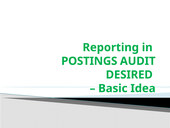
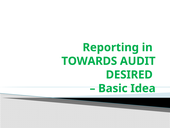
POSTINGS: POSTINGS -> TOWARDS (89, 61)
